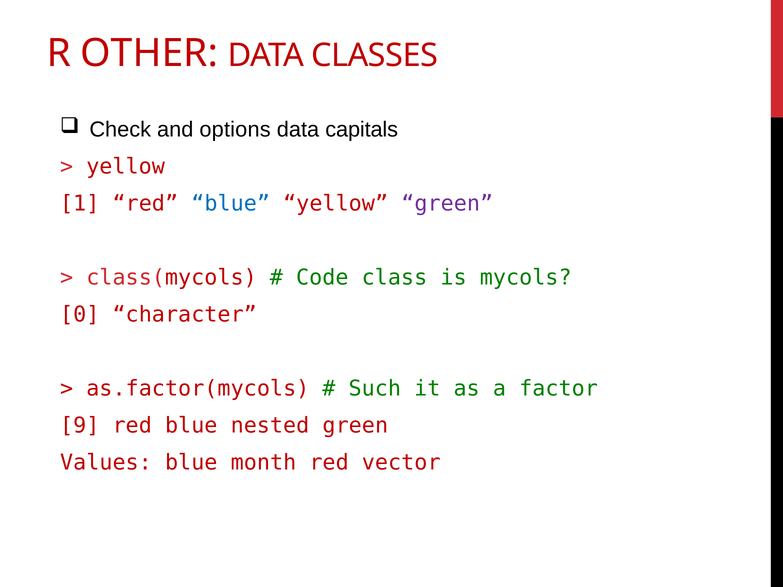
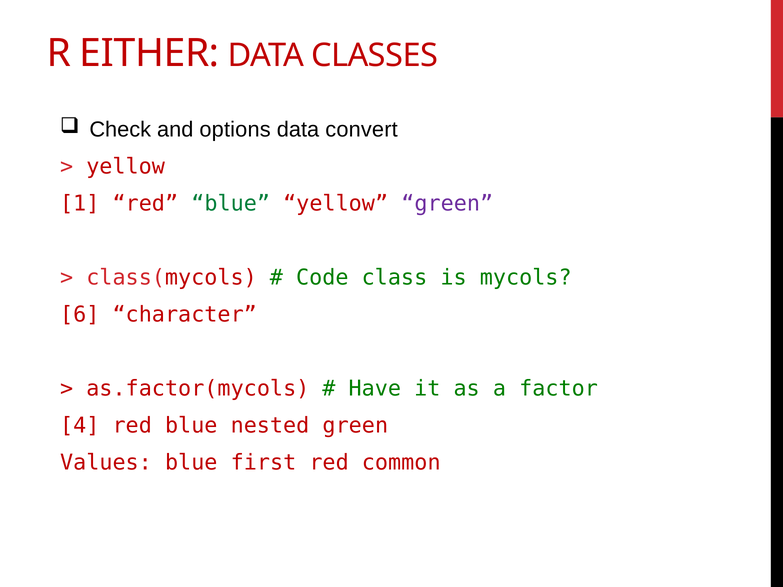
OTHER: OTHER -> EITHER (149, 54)
capitals: capitals -> convert (362, 129)
blue colour: blue -> green (231, 203)
0: 0 -> 6 (80, 315)
Such: Such -> Have (375, 389)
9: 9 -> 4 (80, 426)
month: month -> first (263, 463)
vector: vector -> common (401, 463)
